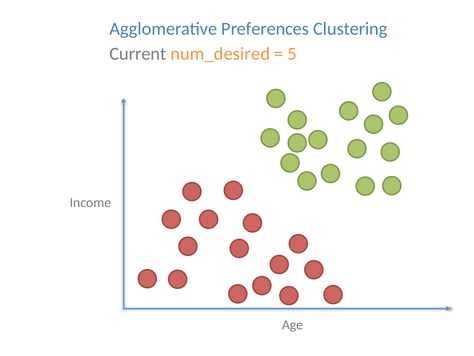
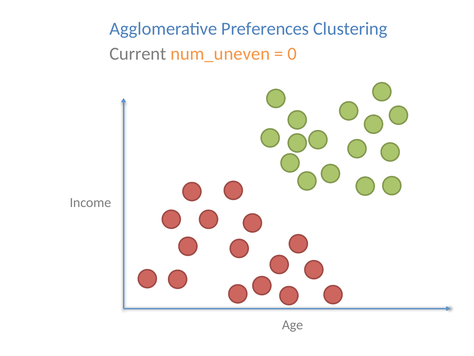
num_desired: num_desired -> num_uneven (220, 54)
5: 5 -> 0 (292, 54)
